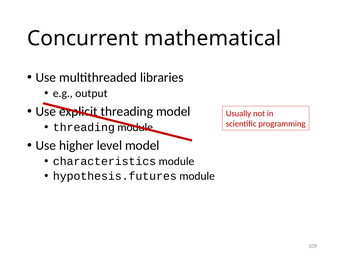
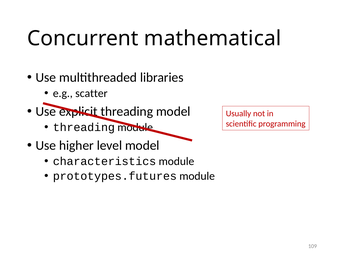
output: output -> scatter (91, 93)
hypothesis.futures: hypothesis.futures -> prototypes.futures (115, 176)
